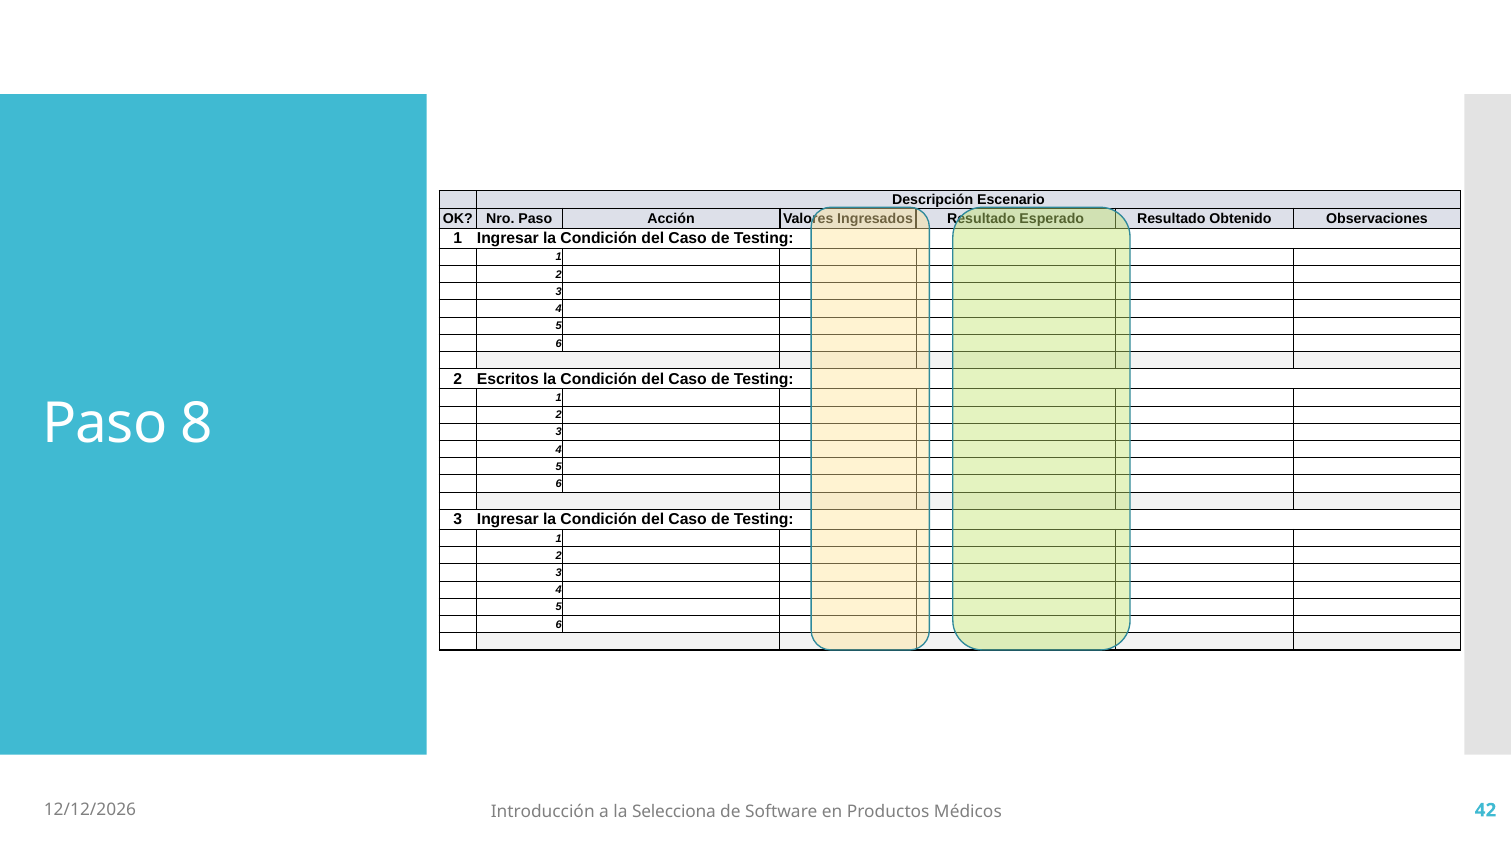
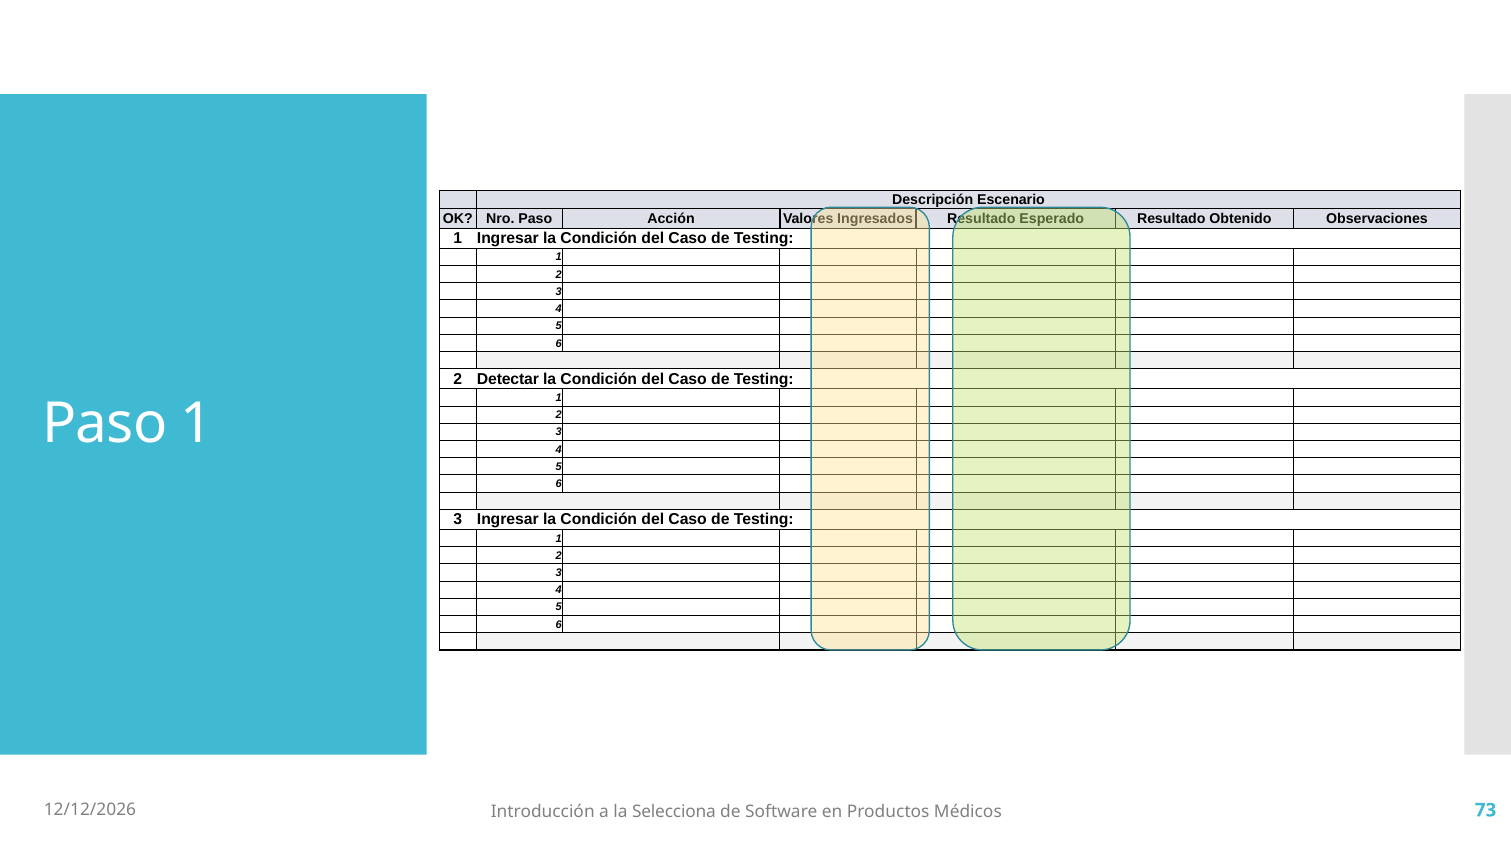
Escritos: Escritos -> Detectar (508, 379)
Paso 8: 8 -> 1 (196, 424)
42: 42 -> 73 (1486, 810)
